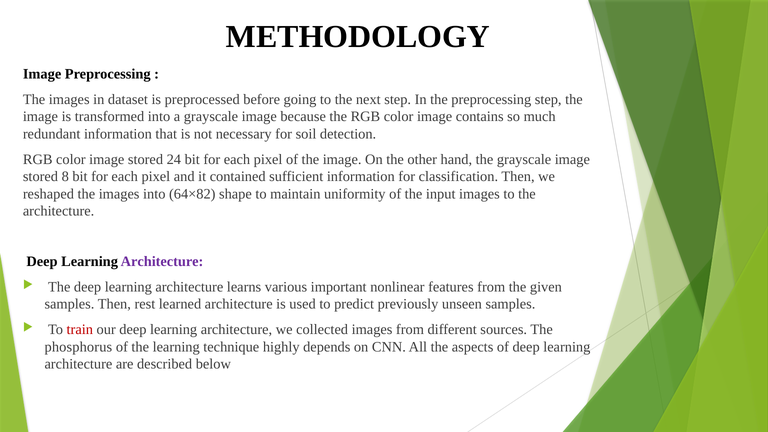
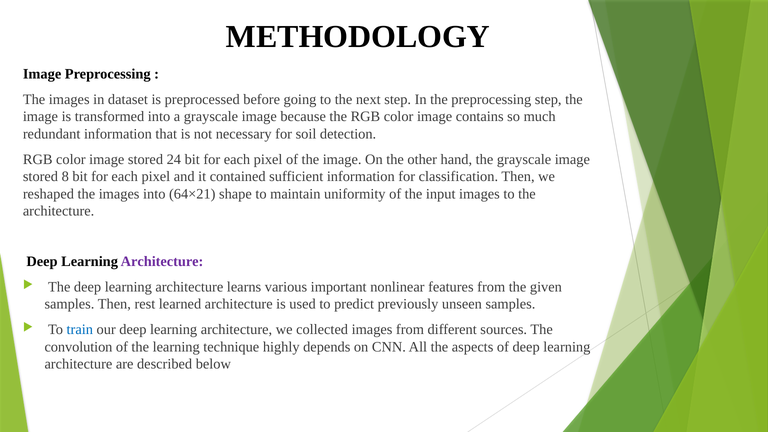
64×82: 64×82 -> 64×21 (192, 194)
train colour: red -> blue (80, 330)
phosphorus: phosphorus -> convolution (78, 347)
